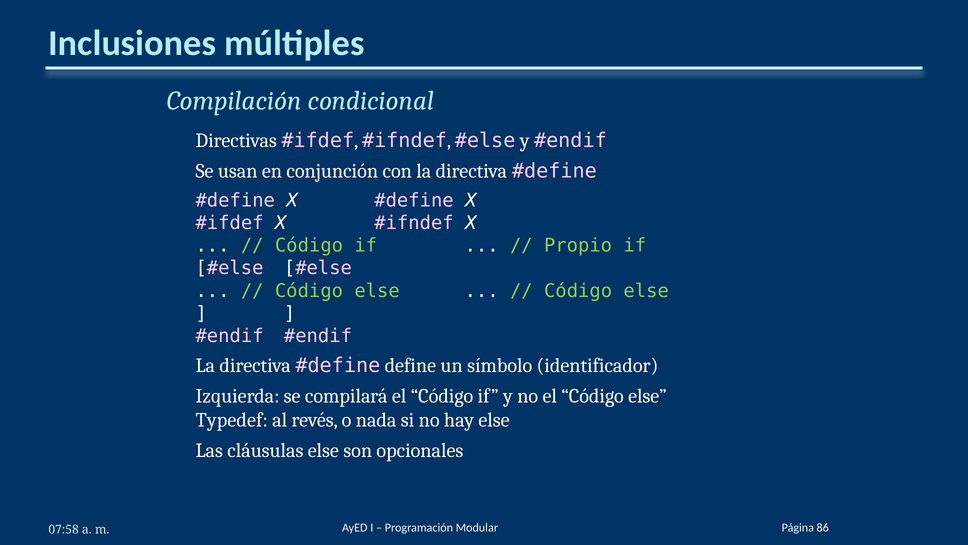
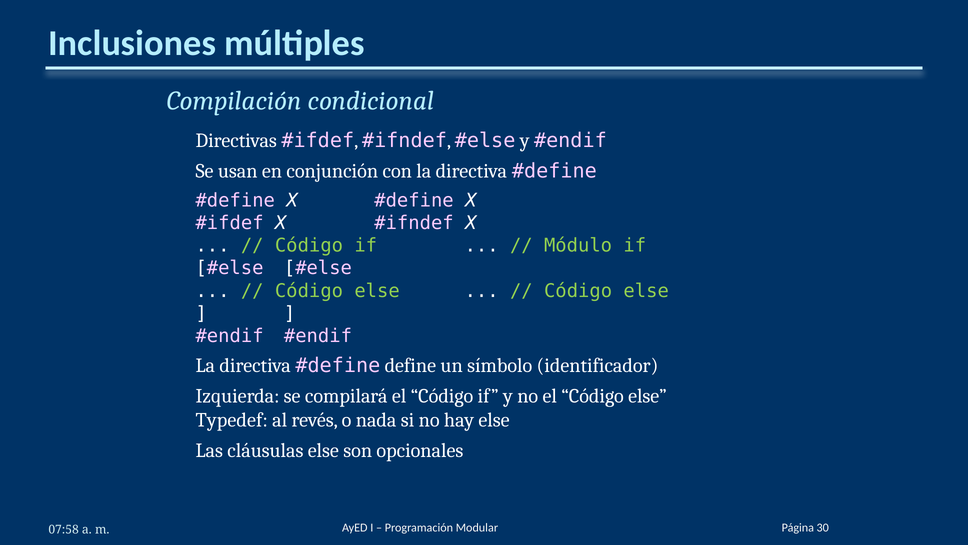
Propio: Propio -> Módulo (578, 245)
86: 86 -> 30 (823, 527)
